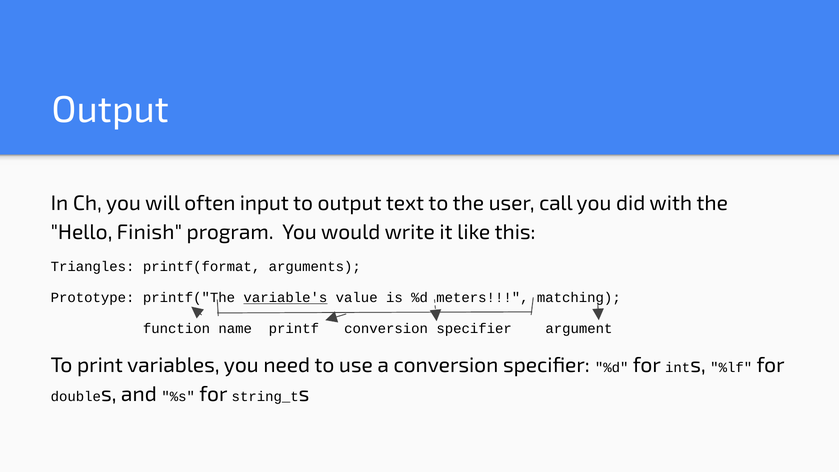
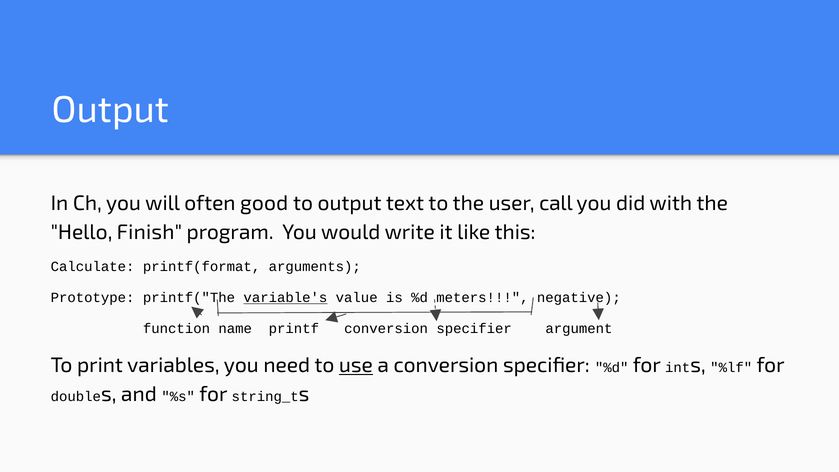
input: input -> good (264, 203)
Triangles: Triangles -> Calculate (93, 267)
matching: matching -> negative (579, 298)
use underline: none -> present (356, 366)
